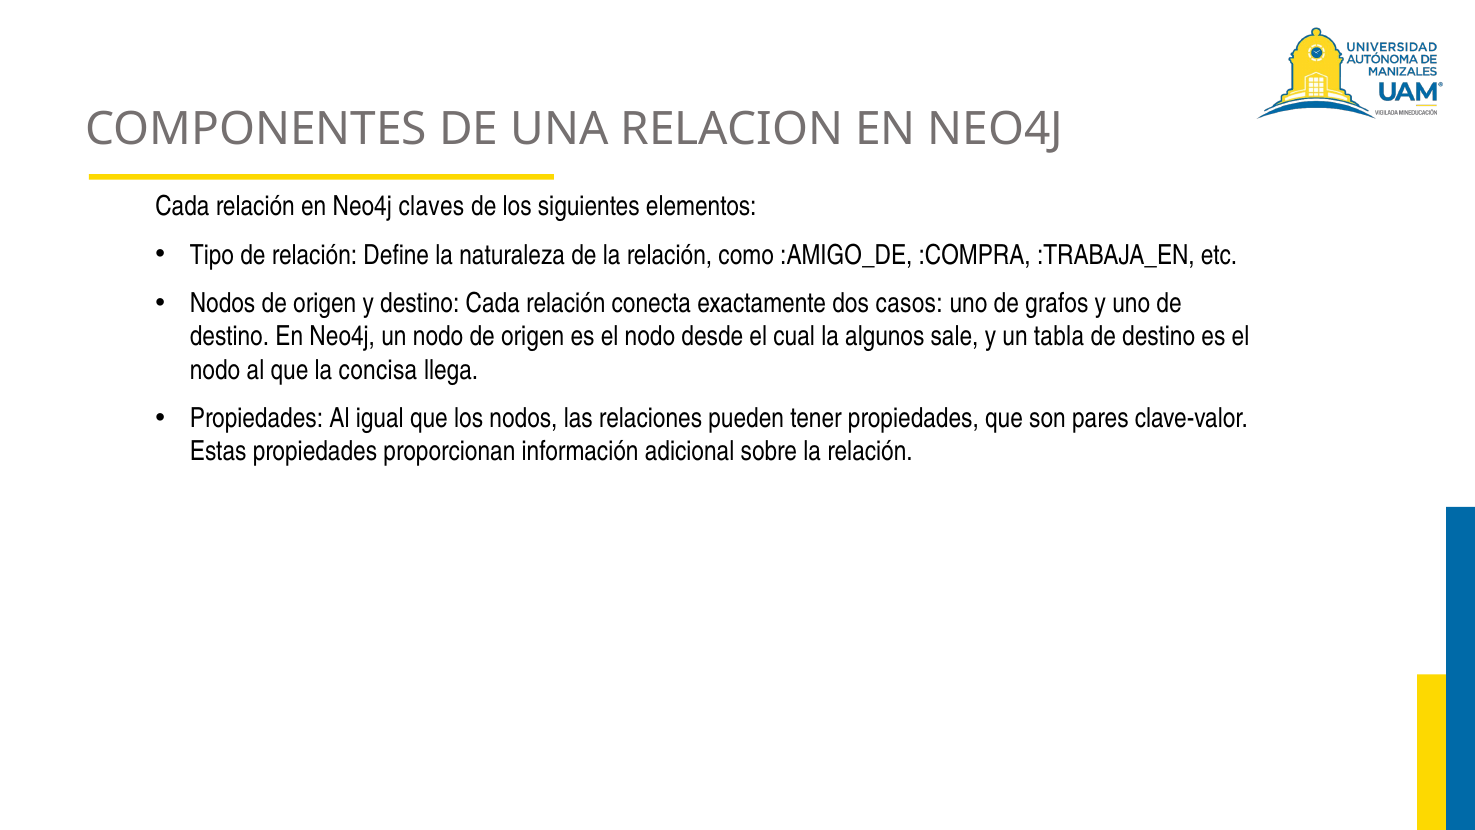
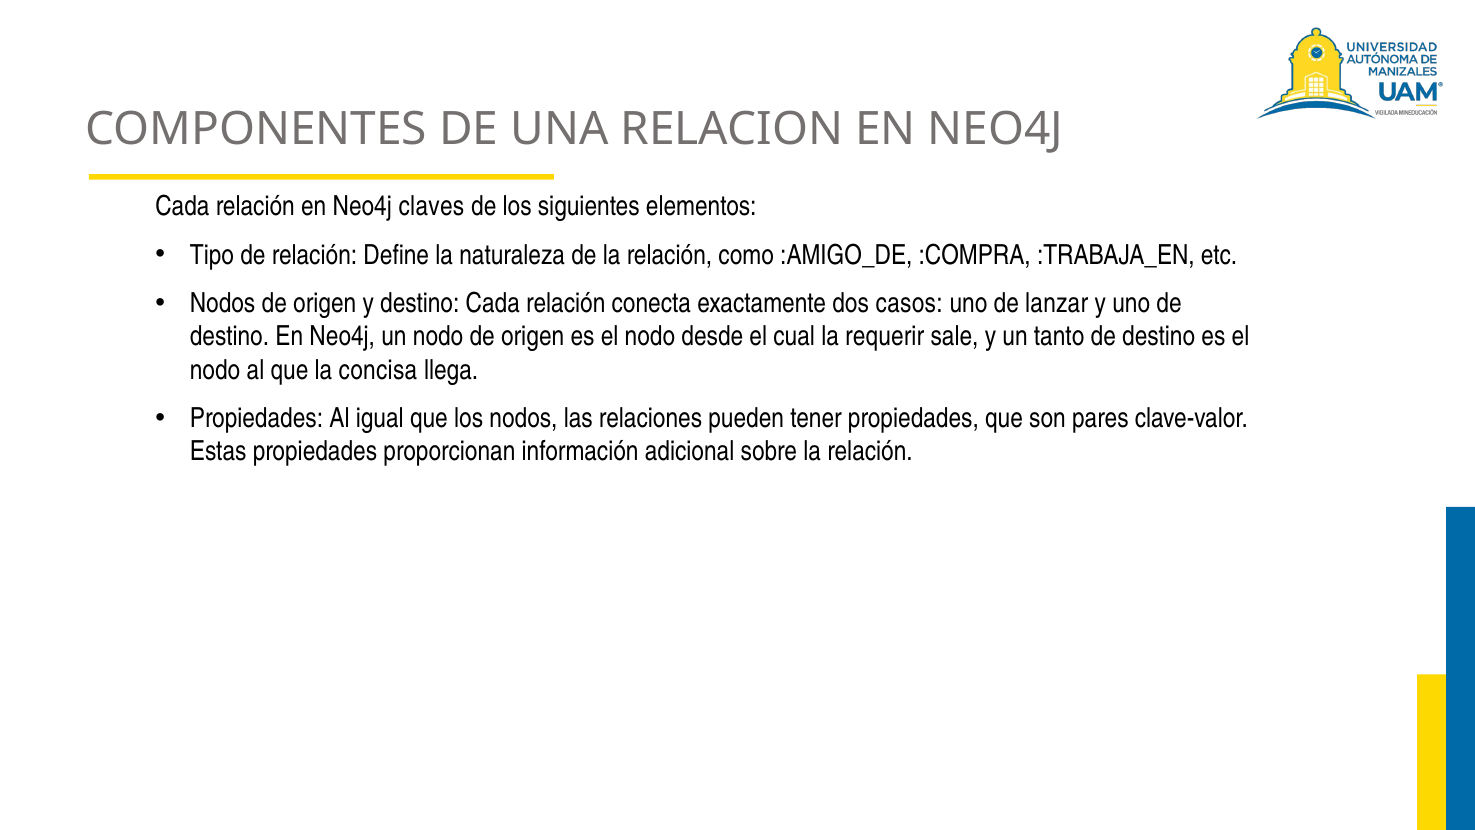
grafos: grafos -> lanzar (1057, 303)
algunos: algunos -> requerir (885, 337)
tabla: tabla -> tanto (1059, 337)
